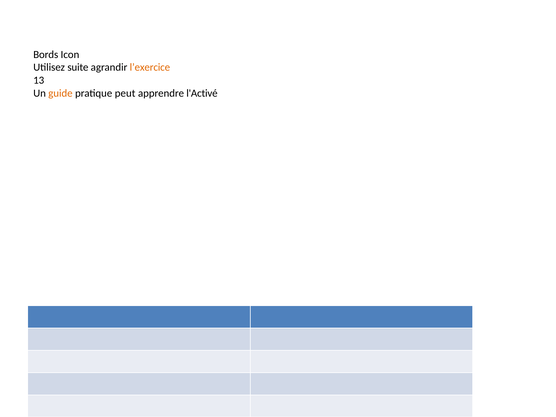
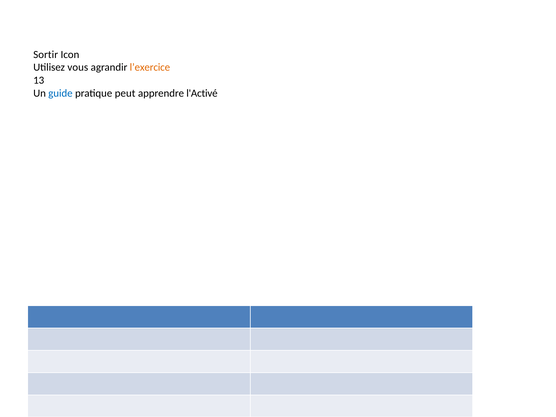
Bords: Bords -> Sortir (46, 54)
suite: suite -> vous (78, 67)
guide colour: orange -> blue (60, 93)
